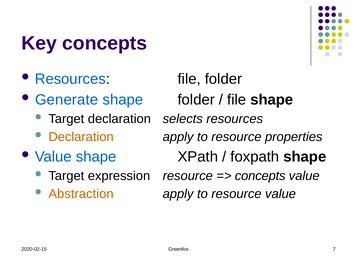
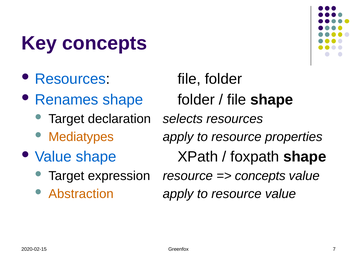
Generate: Generate -> Renames (67, 100)
Declaration: Declaration -> Mediatypes (81, 137)
